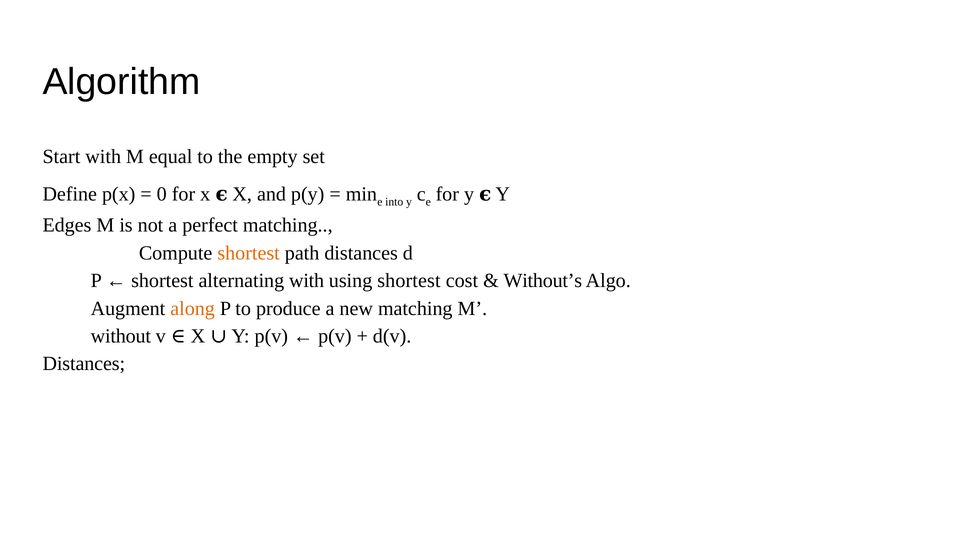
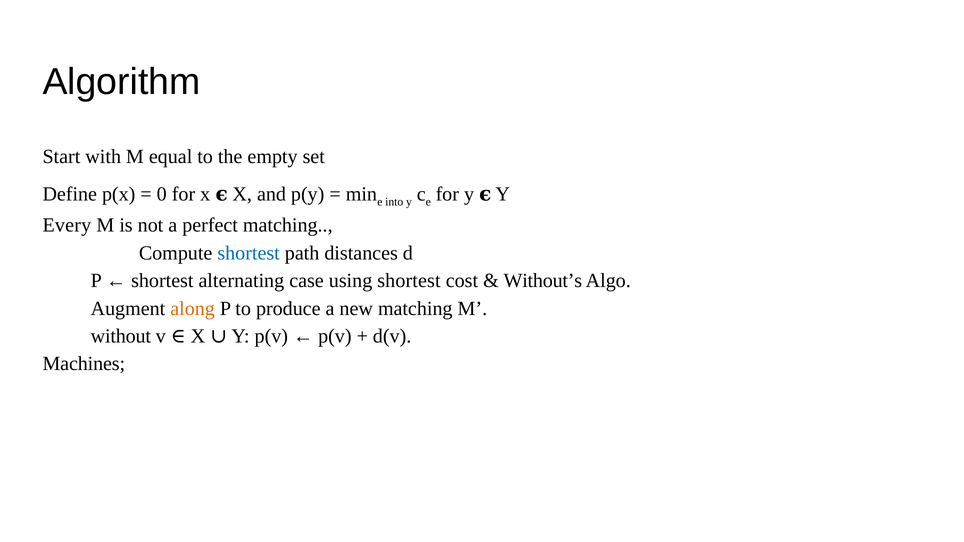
Edges: Edges -> Every (67, 225)
shortest colour: orange -> blue (249, 253)
alternating with: with -> case (307, 281)
Distances: Distances -> Machines (84, 364)
